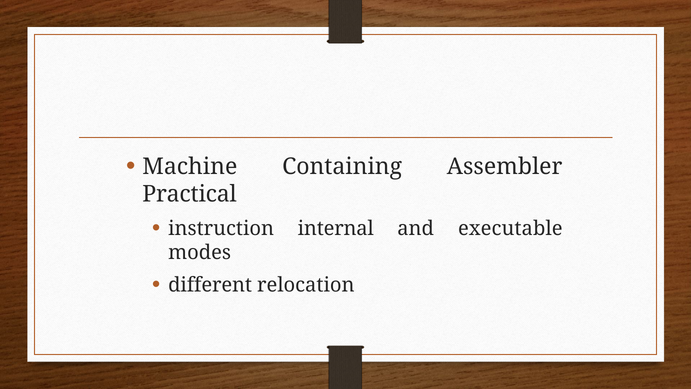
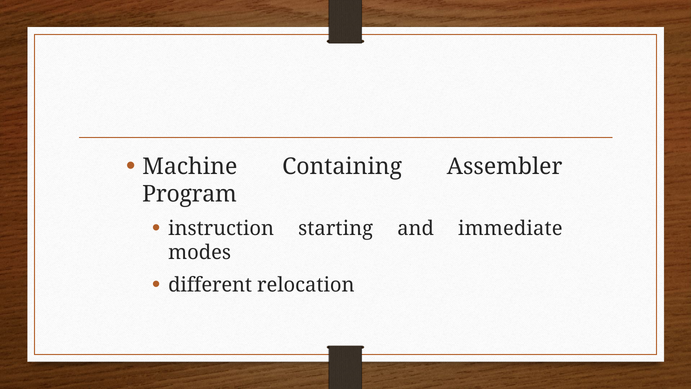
Practical: Practical -> Program (190, 194)
internal: internal -> starting (336, 228)
executable: executable -> immediate (510, 228)
